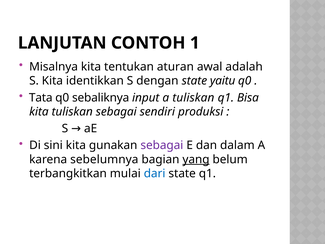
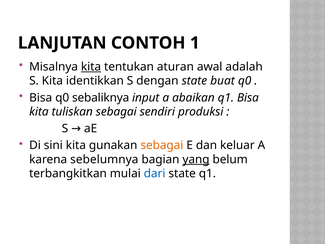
kita underline: none -> present (91, 67)
yaitu: yaitu -> buat (223, 81)
Tata: Tata -> Bisa (41, 98)
a tuliskan: tuliskan -> abaikan (193, 98)
sebagai colour: purple -> orange (162, 145)
dalam: dalam -> keluar (237, 145)
